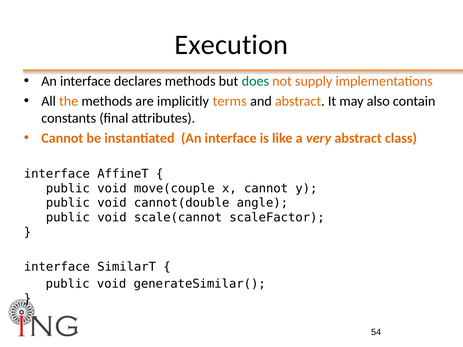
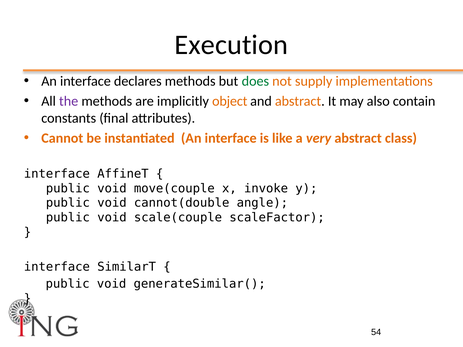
the colour: orange -> purple (69, 101)
terms: terms -> object (230, 101)
x cannot: cannot -> invoke (266, 188)
scale(cannot: scale(cannot -> scale(couple (178, 218)
